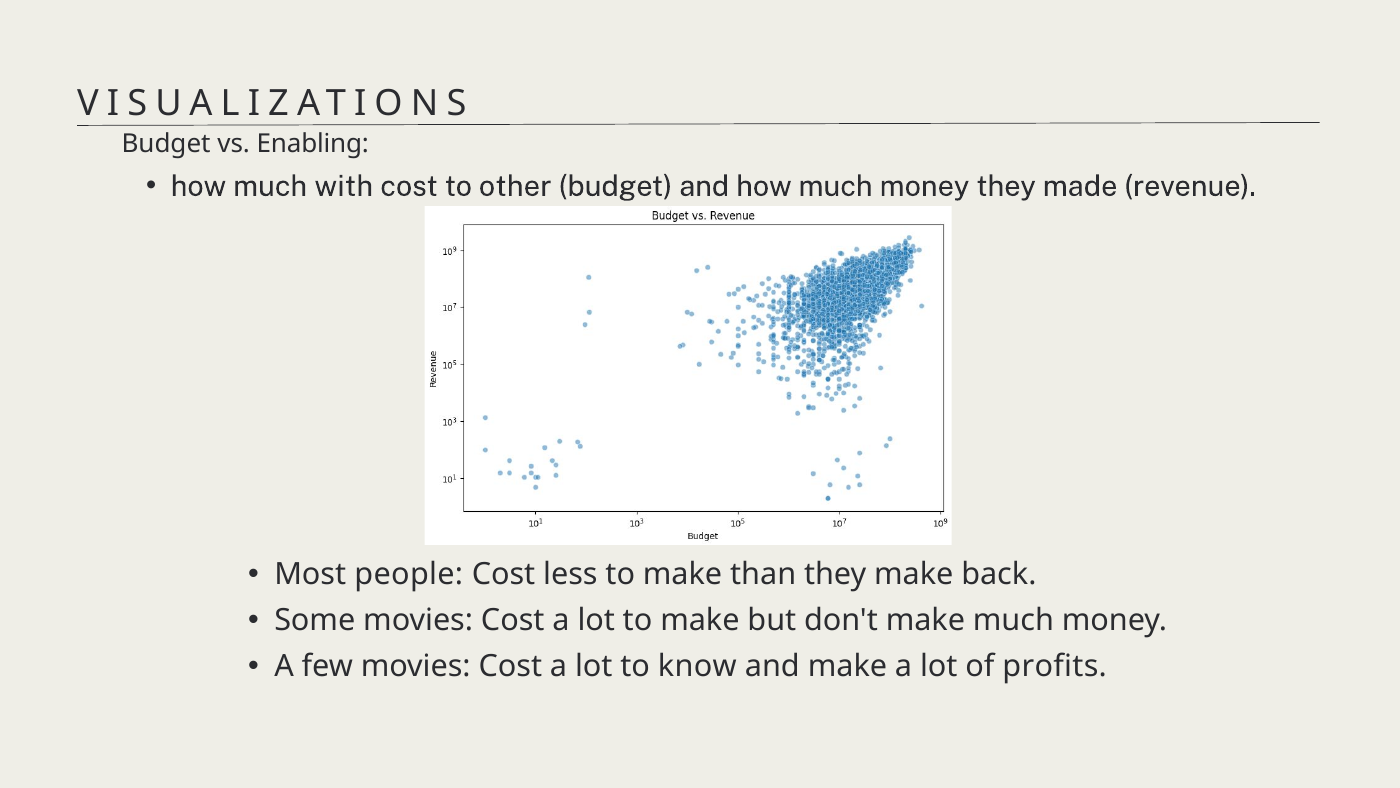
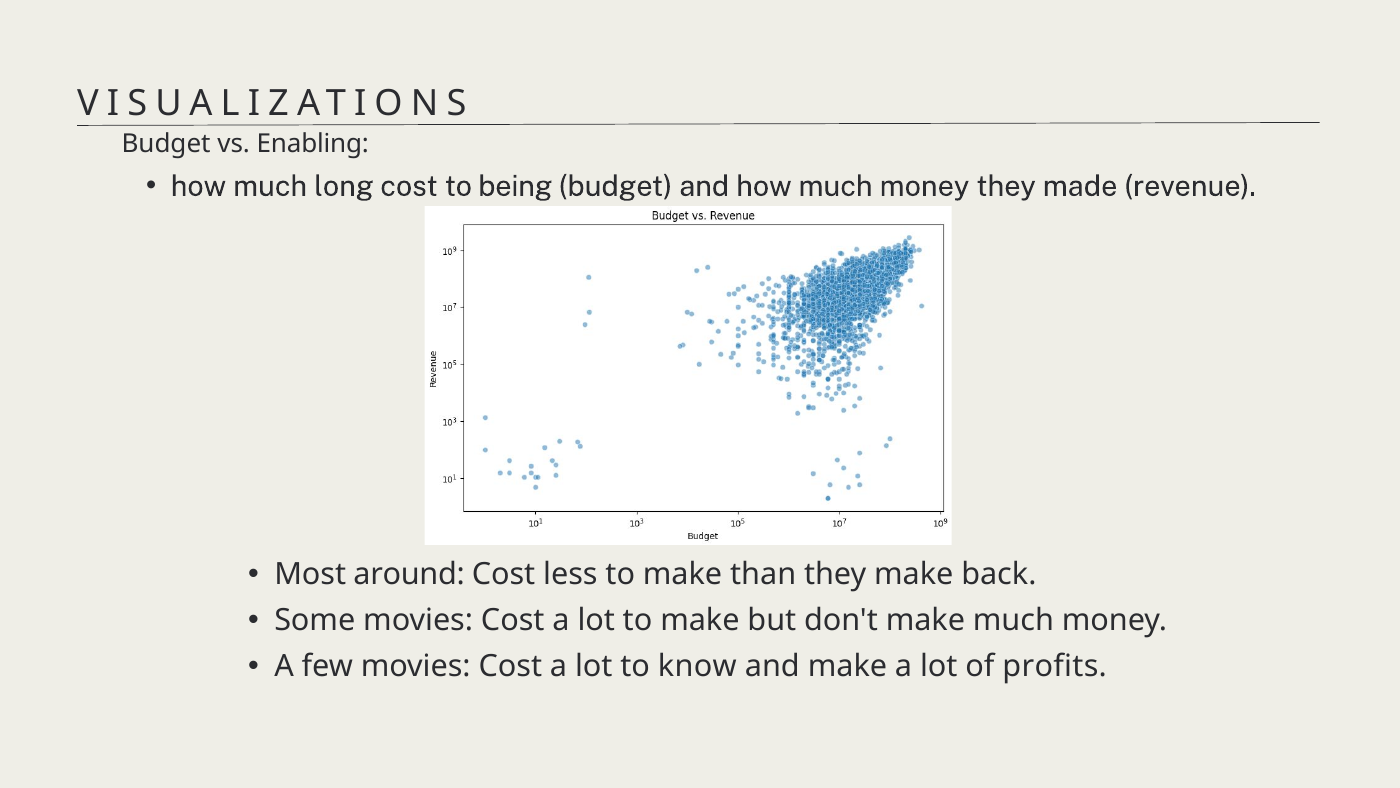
with: with -> long (344, 186)
other: other -> being (515, 186)
people: people -> around (409, 574)
